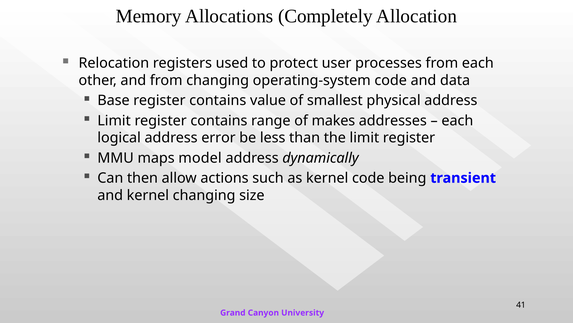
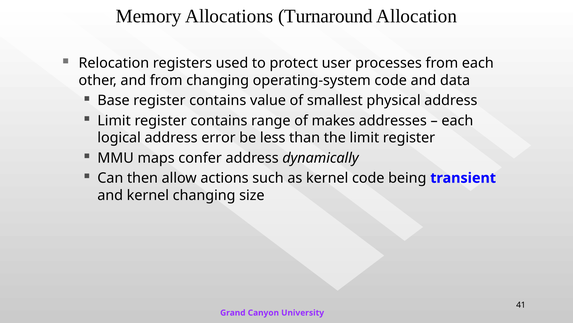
Completely: Completely -> Turnaround (325, 16)
model: model -> confer (200, 158)
